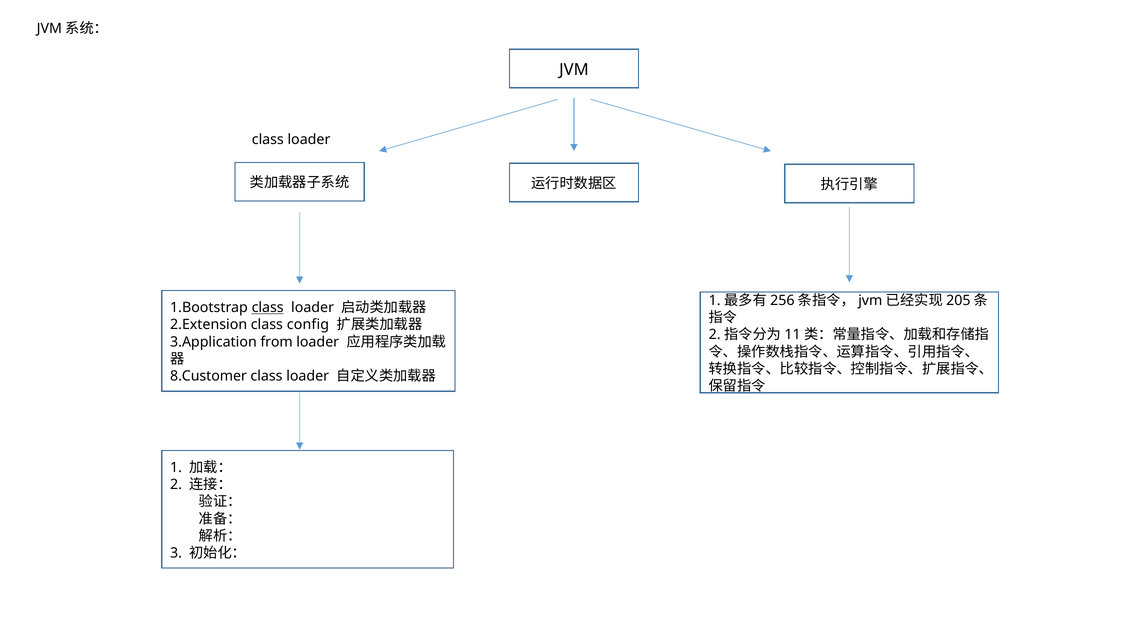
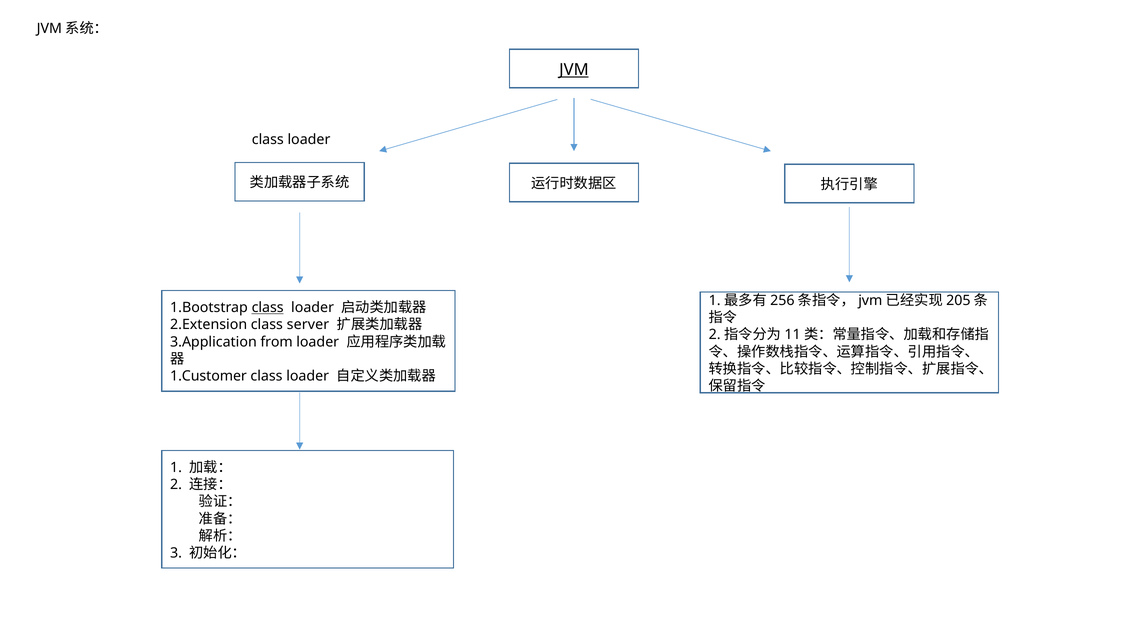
JVM underline: none -> present (574, 70)
config: config -> server (308, 325)
8.Customer: 8.Customer -> 1.Customer (208, 376)
